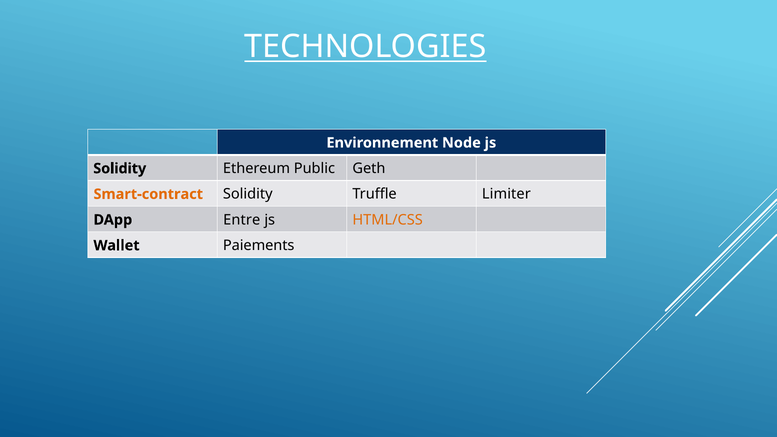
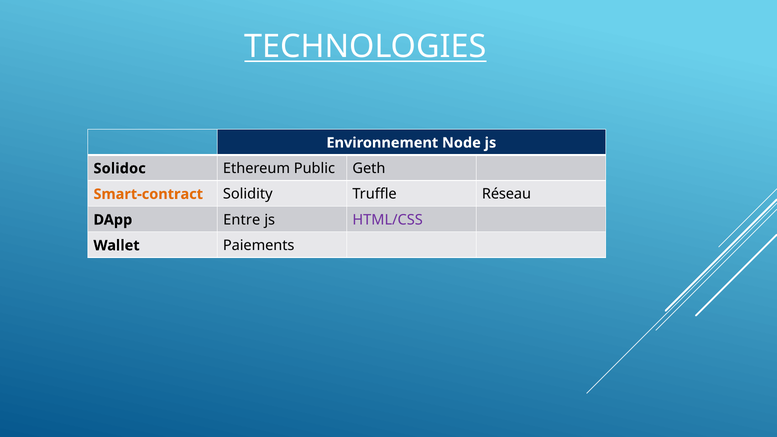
Solidity: Solidity -> Solidoc (120, 169)
Limiter: Limiter -> Réseau (506, 194)
HTML/CSS colour: orange -> purple (388, 220)
